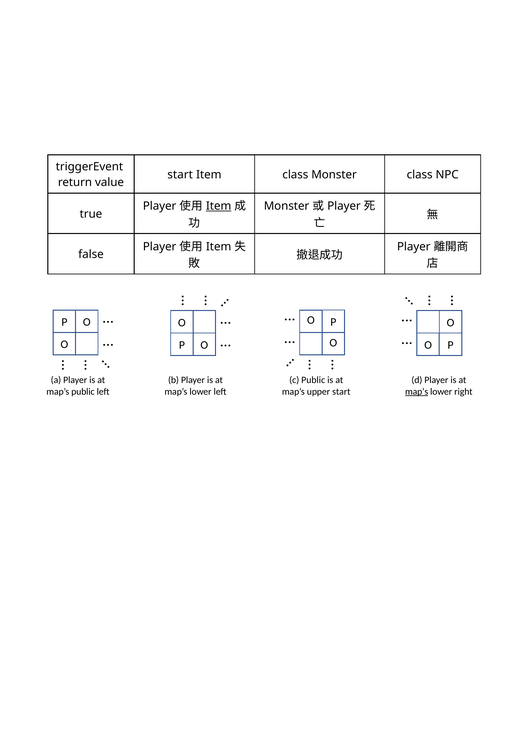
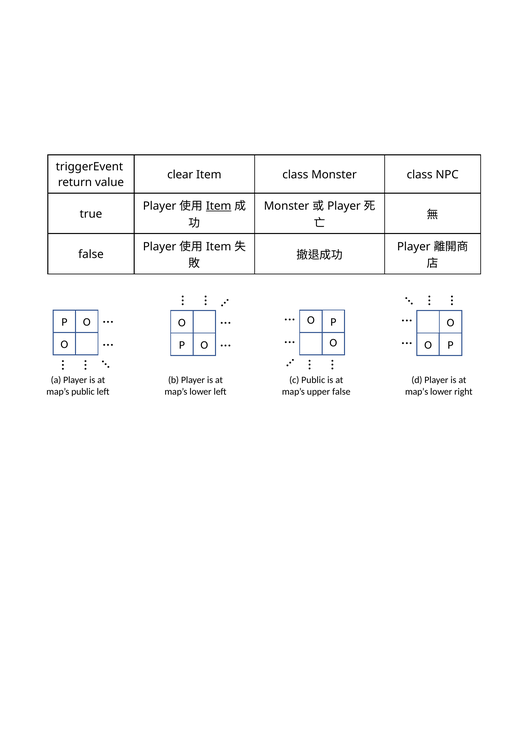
start: start -> clear (180, 175)
upper start: start -> false (341, 391)
map’s underline: present -> none (417, 391)
